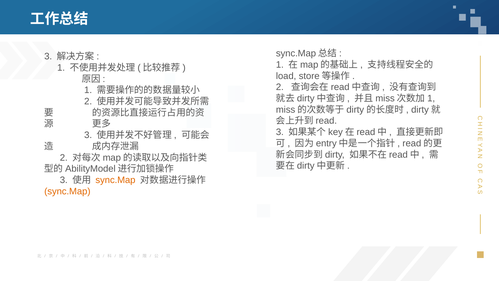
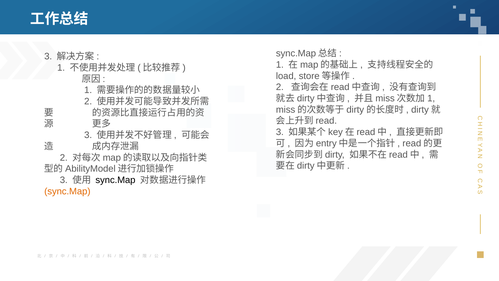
sync.Map colour: orange -> black (115, 180)
